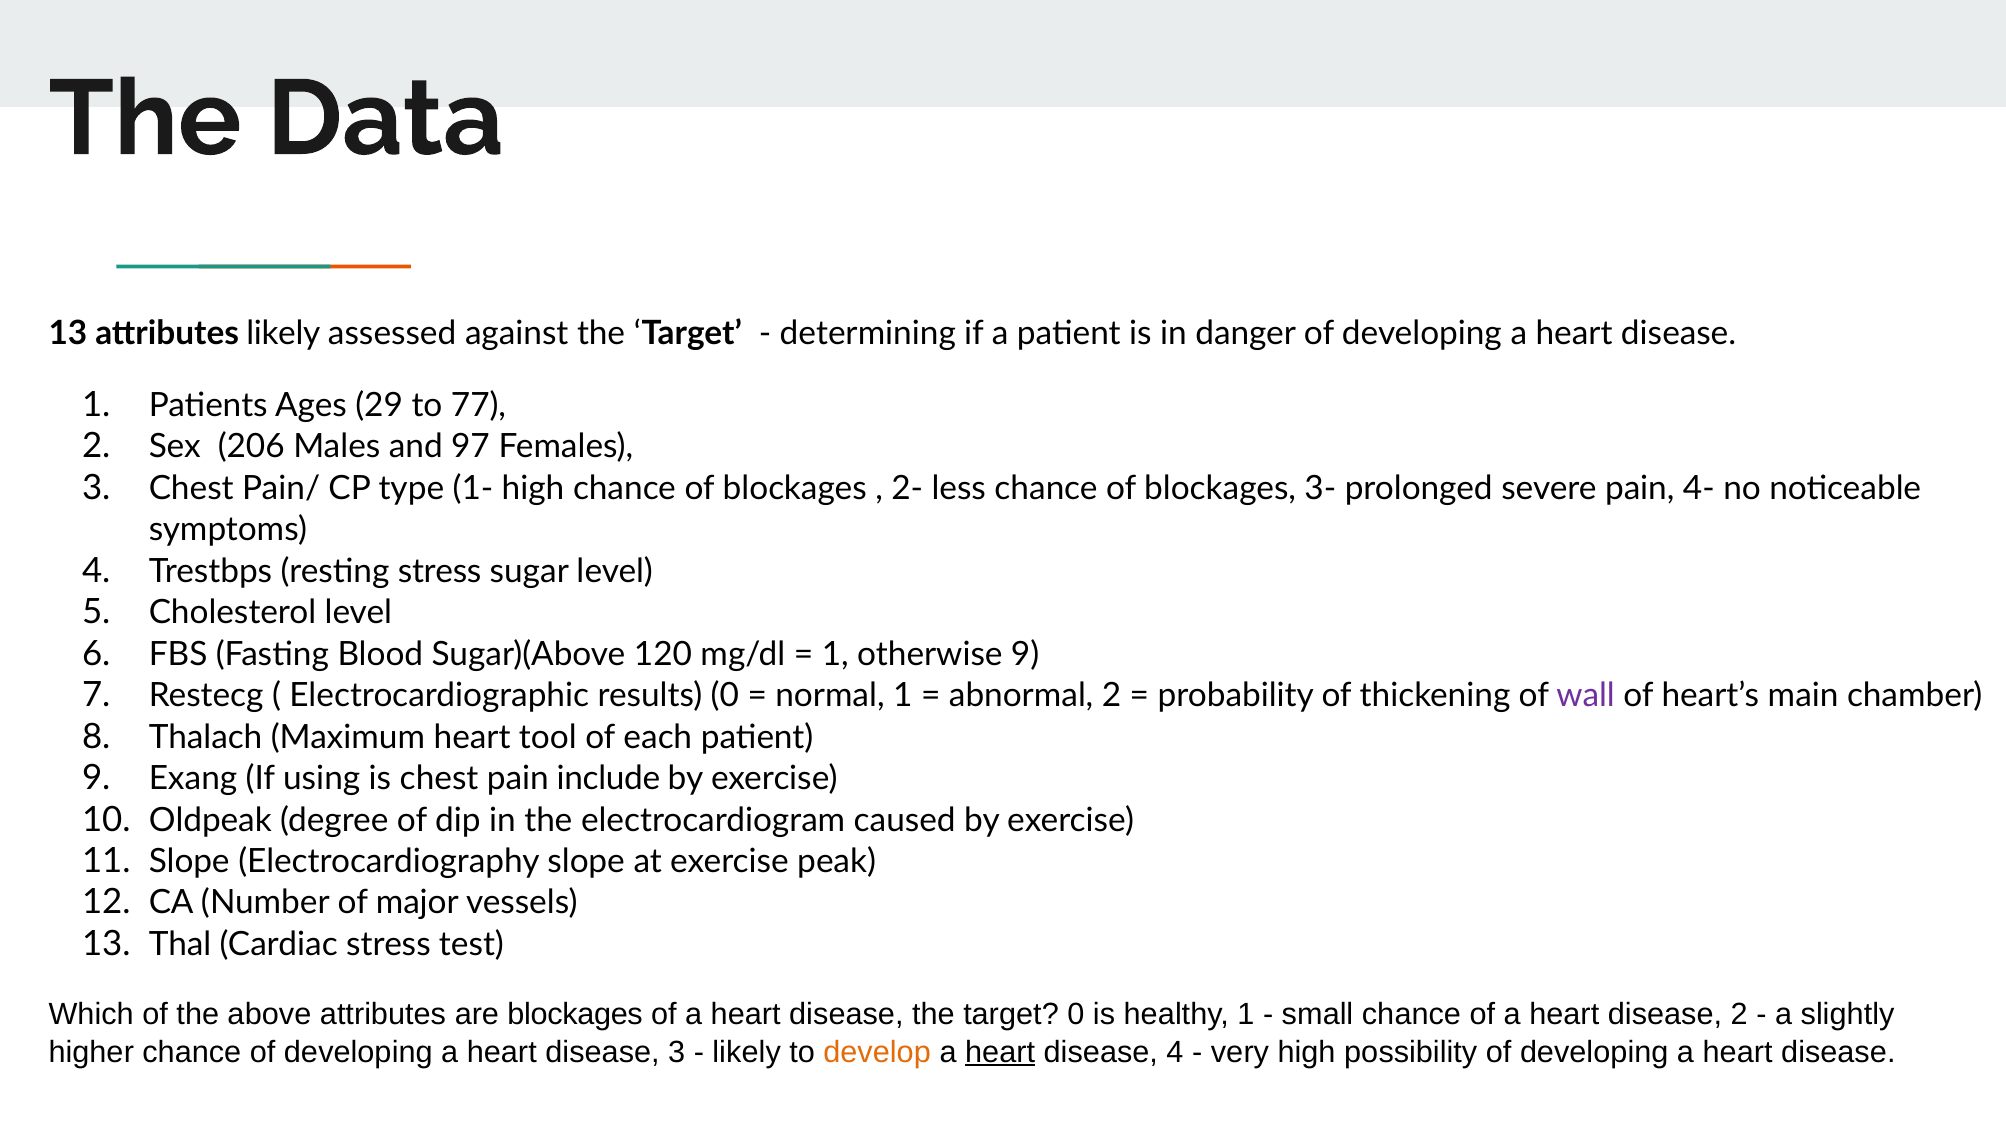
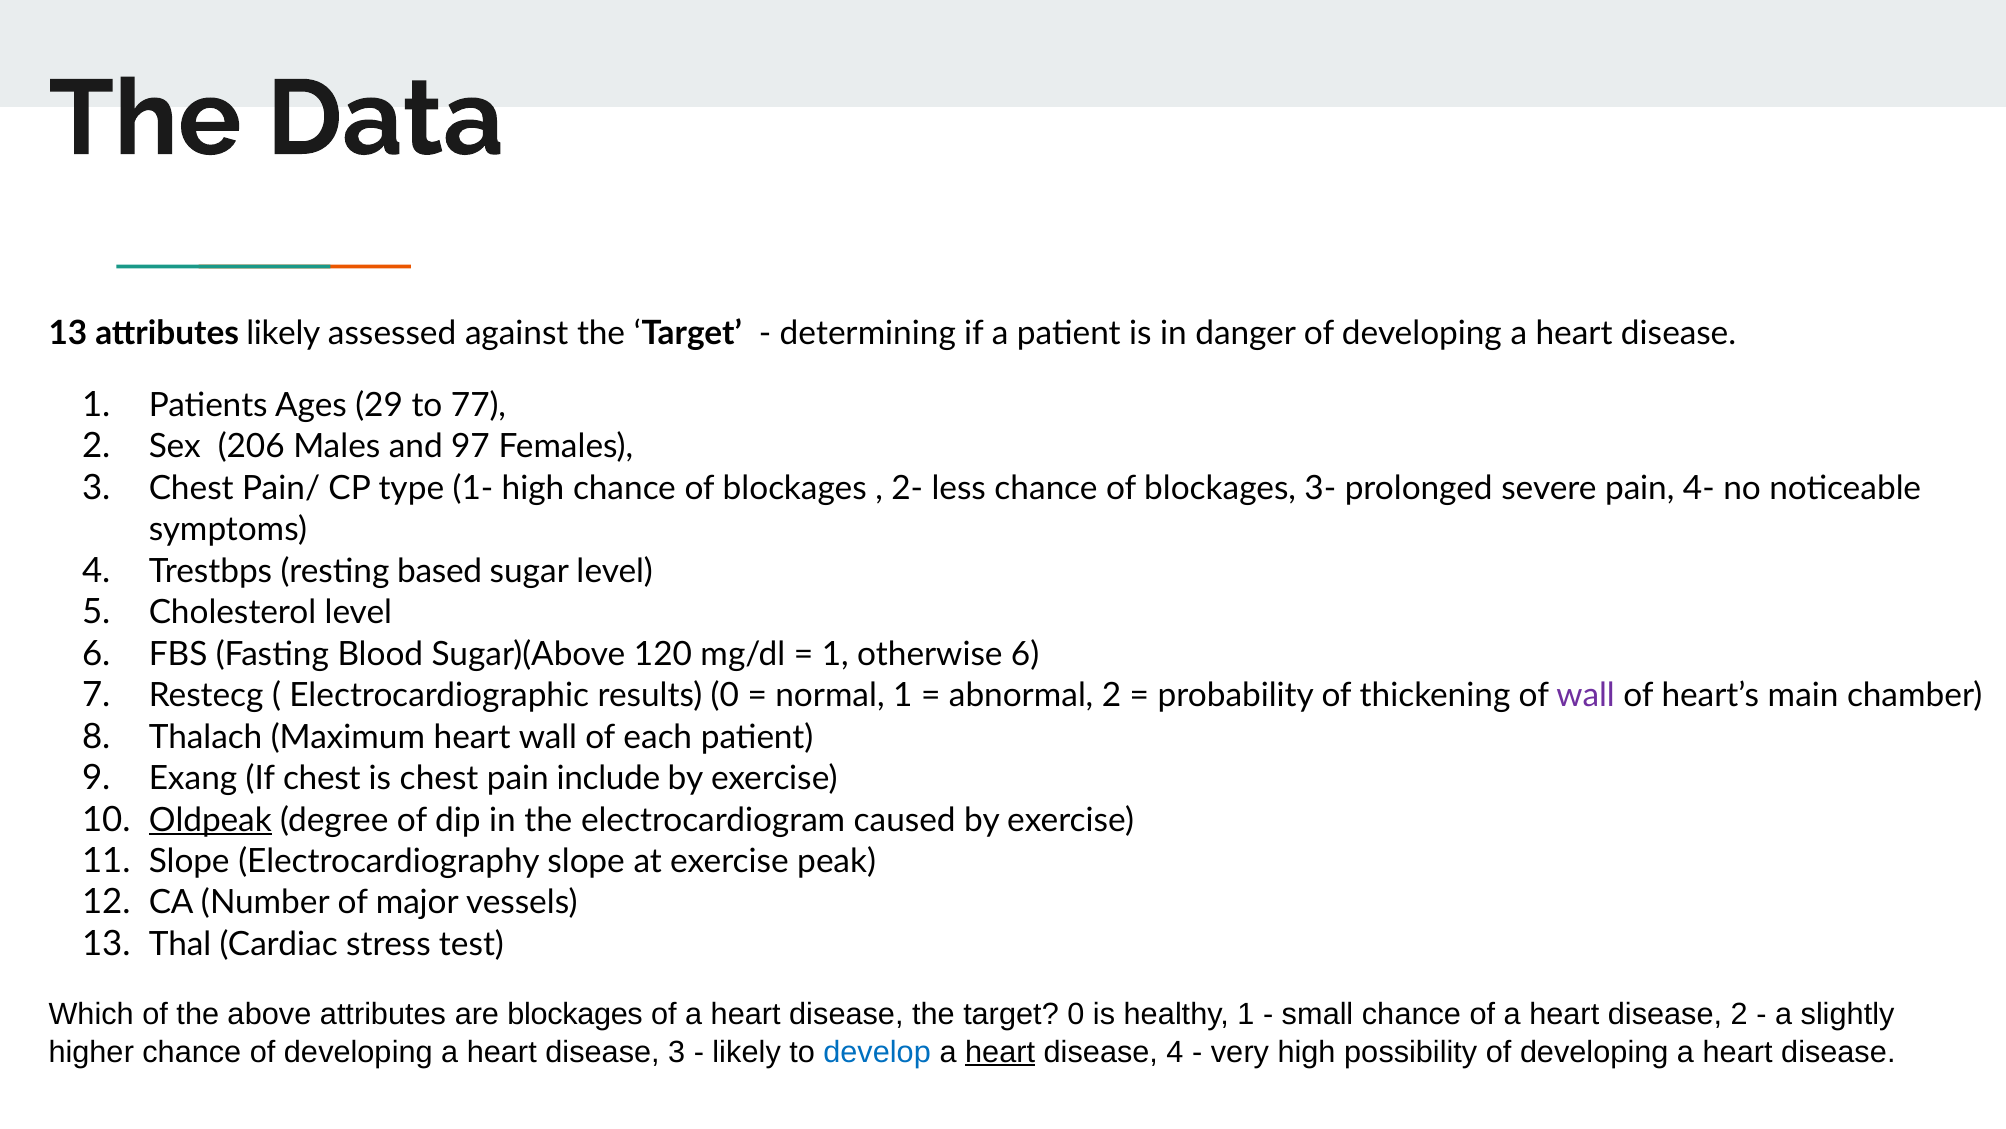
resting stress: stress -> based (440, 571)
otherwise 9: 9 -> 6 (1025, 654)
heart tool: tool -> wall (548, 737)
If using: using -> chest (322, 778)
Oldpeak underline: none -> present (210, 820)
develop colour: orange -> blue (877, 1052)
